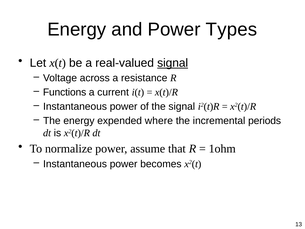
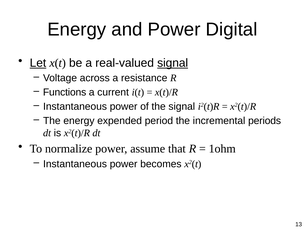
Types: Types -> Digital (232, 30)
Let underline: none -> present (38, 63)
where: where -> period (159, 121)
